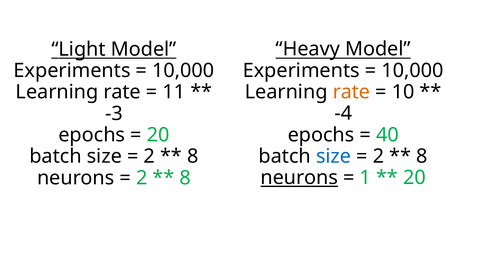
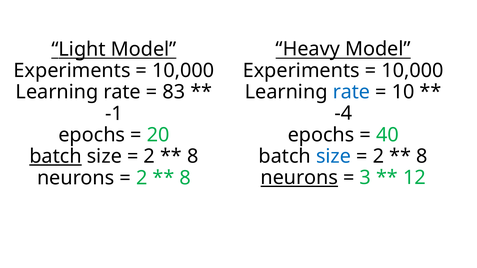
rate colour: orange -> blue (351, 92)
11: 11 -> 83 (174, 92)
-3: -3 -> -1 (114, 114)
batch underline: none -> present (56, 157)
1: 1 -> 3 (365, 178)
20: 20 -> 12 (414, 178)
